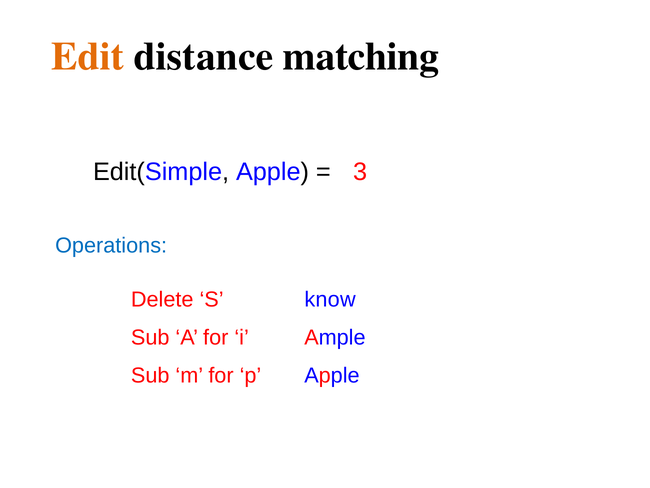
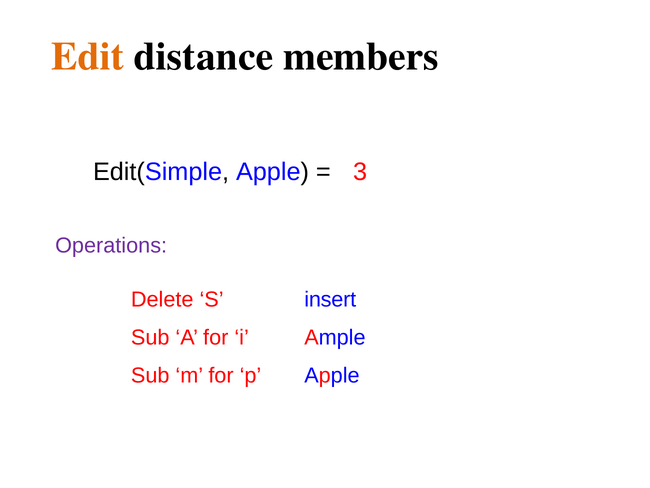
matching: matching -> members (361, 57)
Operations colour: blue -> purple (111, 245)
know: know -> insert (330, 299)
